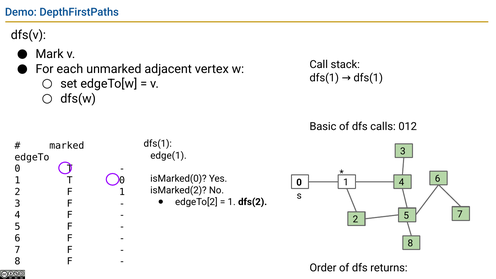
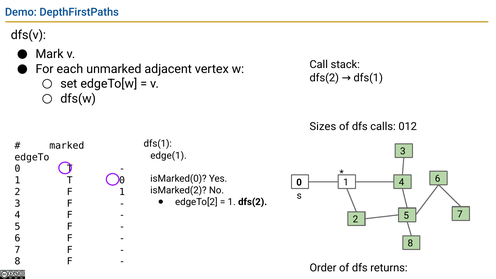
dfs(1: dfs(1 -> dfs(2 (324, 78)
Basic: Basic -> Sizes (323, 127)
